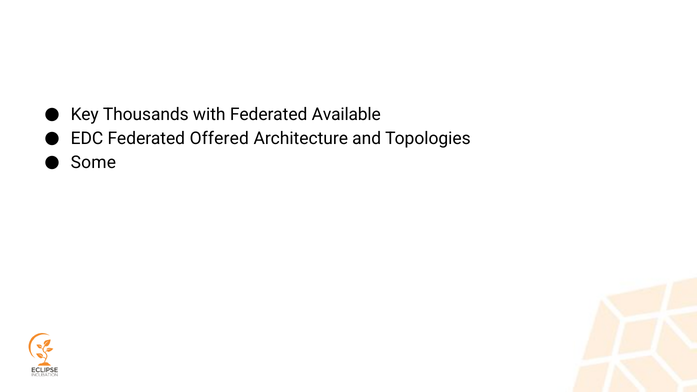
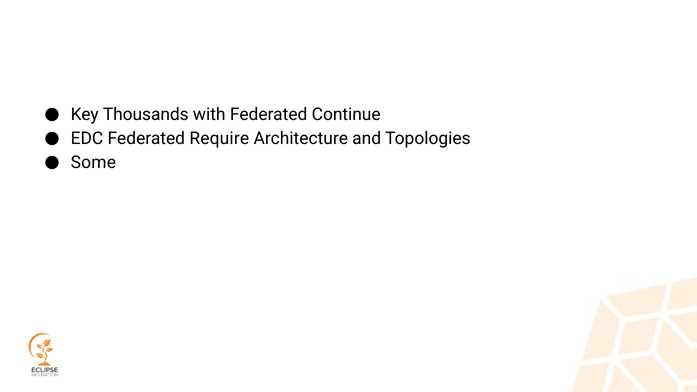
Available: Available -> Continue (346, 114)
Offered: Offered -> Require (219, 138)
